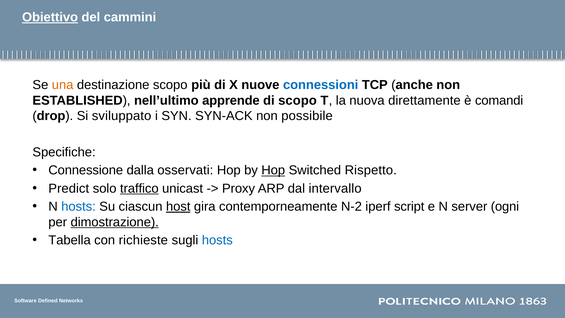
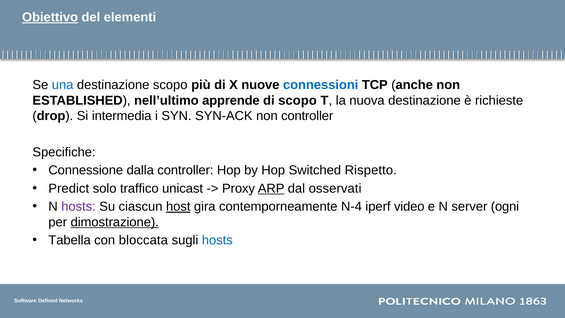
cammini: cammini -> elementi (130, 17)
una colour: orange -> blue (63, 85)
nuova direttamente: direttamente -> destinazione (424, 100)
comandi: comandi -> richieste (499, 100)
sviluppato: sviluppato -> intermedia (122, 116)
non possibile: possibile -> controller (307, 116)
dalla osservati: osservati -> controller (185, 170)
Hop underline: present -> none (273, 170)
traffico underline: present -> none (139, 188)
ARP underline: none -> present (271, 188)
intervallo: intervallo -> osservati (335, 188)
hosts colour: blue -> purple (79, 206)
N-2: N-2 -> N-4 (351, 206)
script: script -> video (409, 206)
richieste: richieste -> bloccata (143, 240)
